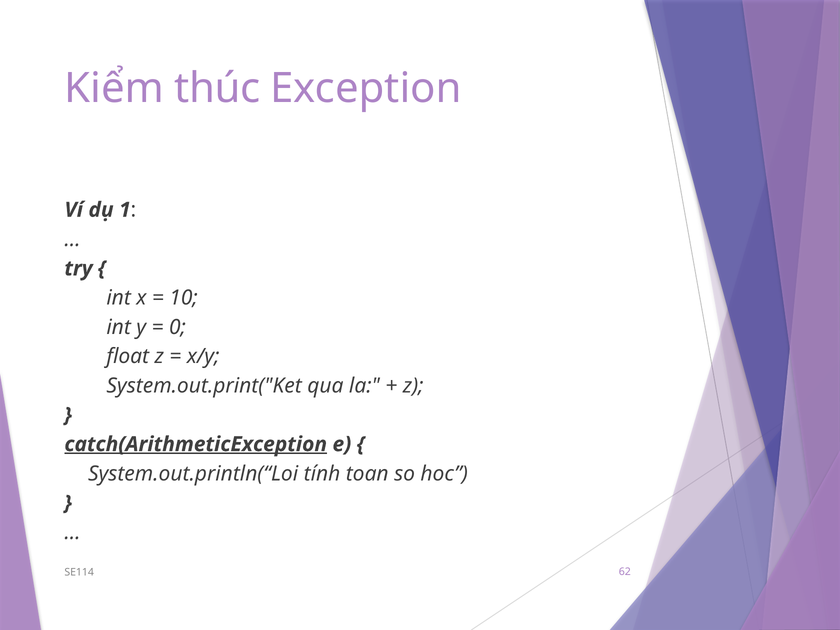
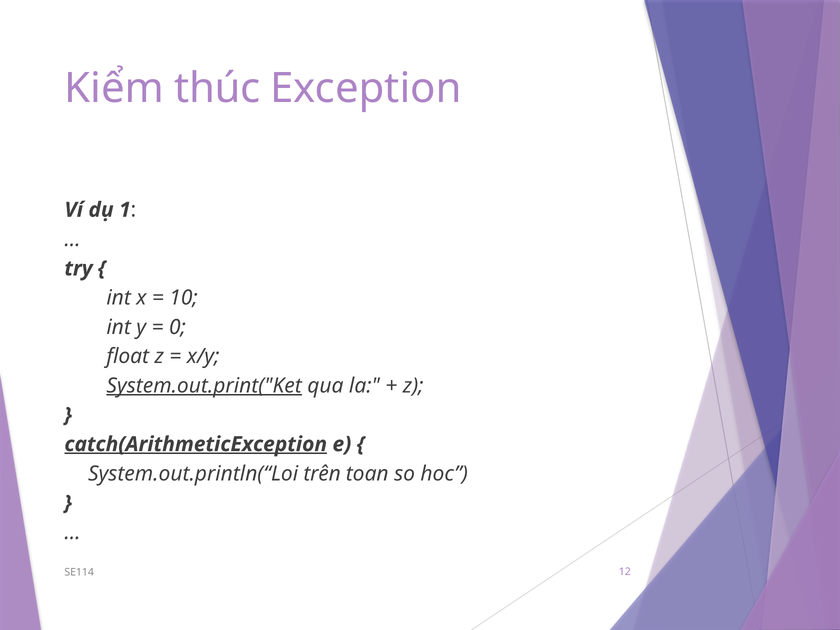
System.out.print("Ket underline: none -> present (204, 386)
tính: tính -> trên (322, 474)
62: 62 -> 12 (625, 572)
